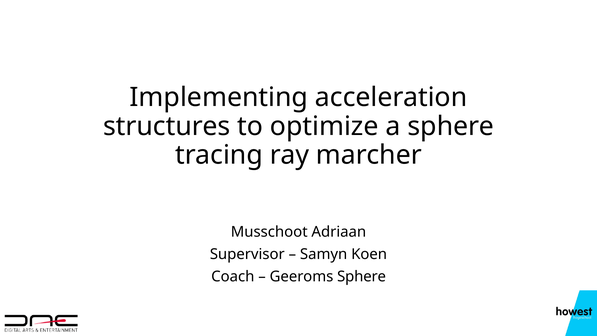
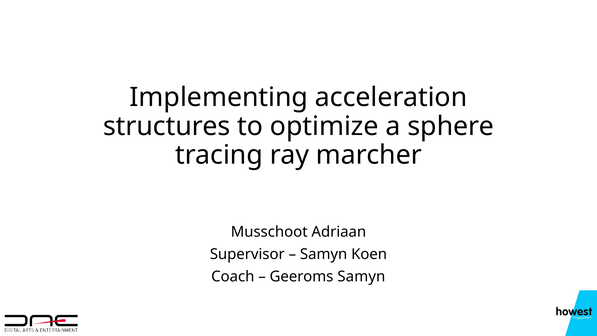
Geeroms Sphere: Sphere -> Samyn (361, 276)
